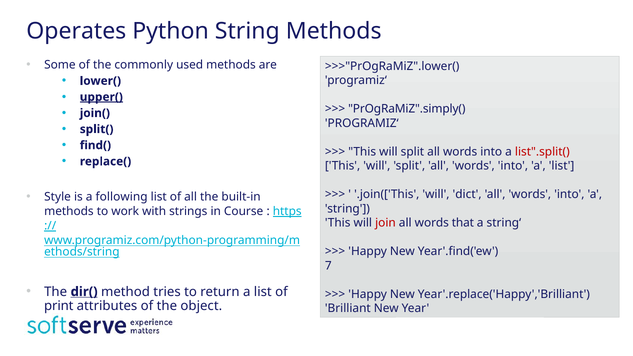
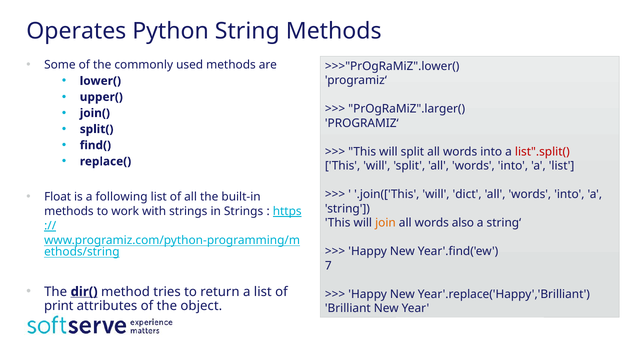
upper( underline: present -> none (101, 97)
PrOgRaMiZ".simply(: PrOgRaMiZ".simply( -> PrOgRaMiZ".larger( (407, 109)
Style: Style -> Float (58, 197)
in Course: Course -> Strings (244, 211)
join colour: red -> orange (385, 223)
that: that -> also (463, 223)
